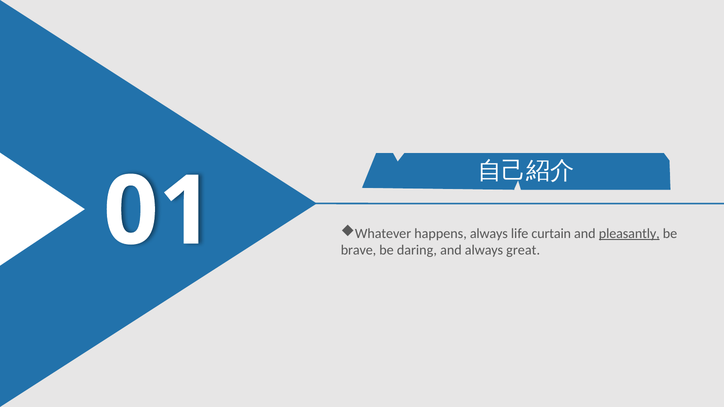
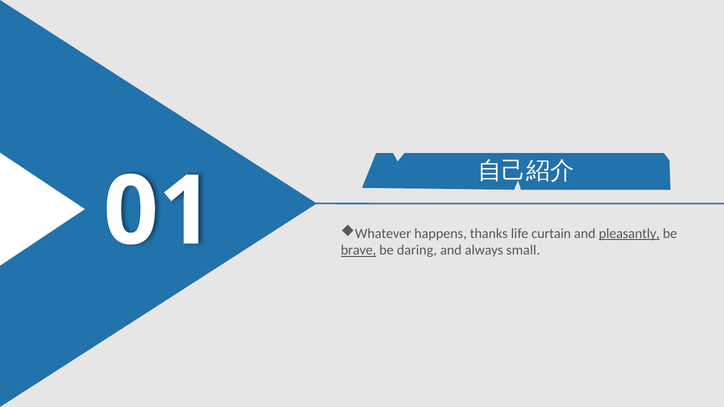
happens always: always -> thanks (489, 234)
brave underline: none -> present (358, 250)
great: great -> small (523, 250)
